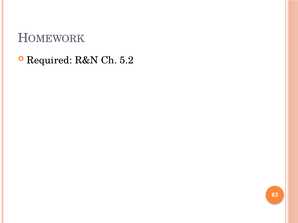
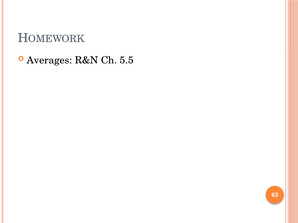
Required: Required -> Averages (49, 60)
5.2: 5.2 -> 5.5 (127, 60)
